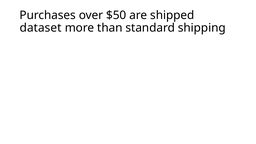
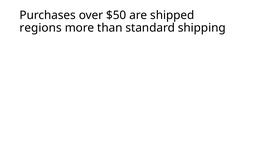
dataset: dataset -> regions (41, 28)
